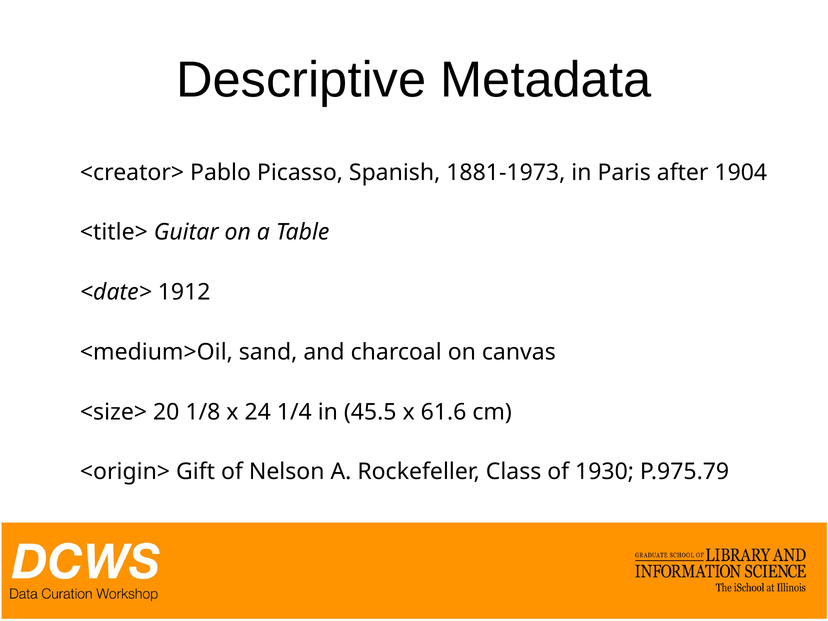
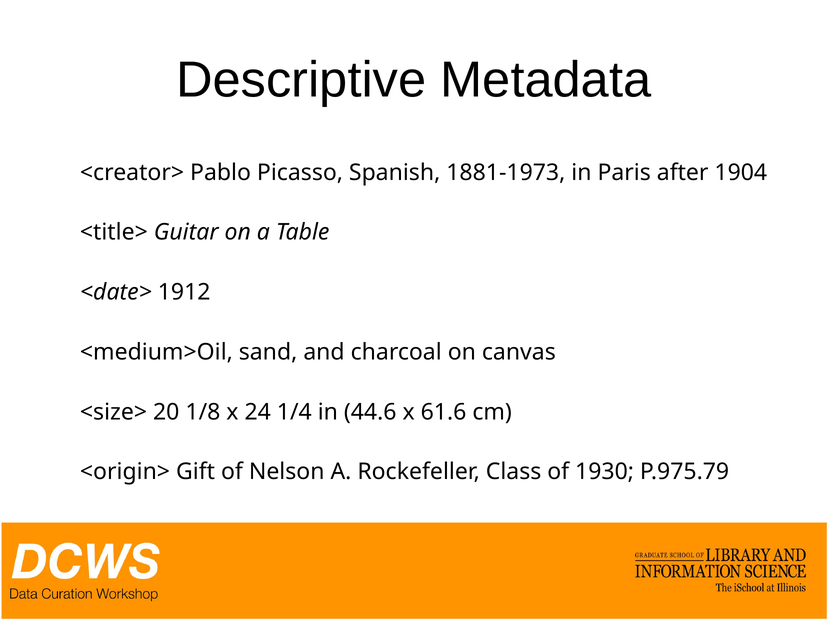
45.5: 45.5 -> 44.6 (370, 412)
